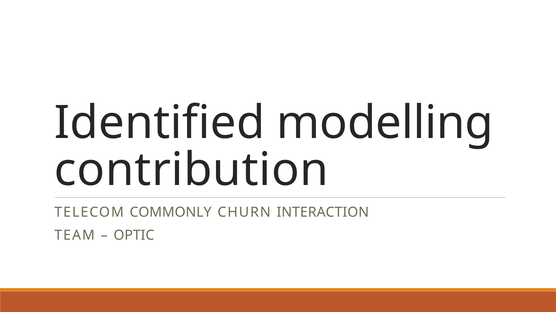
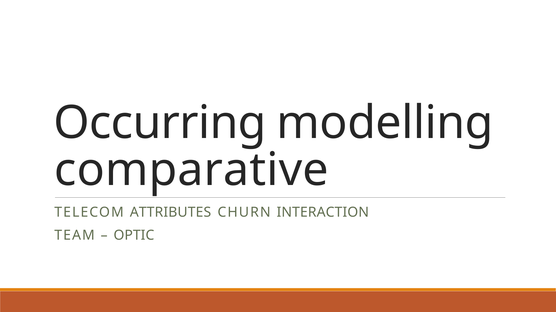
Identified: Identified -> Occurring (160, 123)
contribution: contribution -> comparative (191, 170)
COMMONLY: COMMONLY -> ATTRIBUTES (171, 213)
